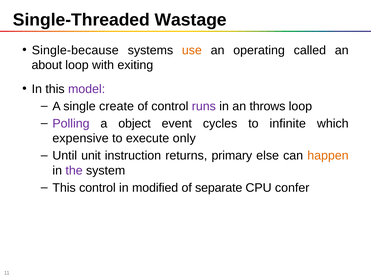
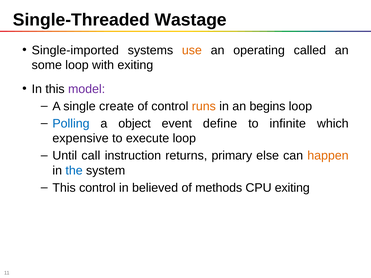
Single-because: Single-because -> Single-imported (75, 50)
about: about -> some (47, 65)
runs colour: purple -> orange (204, 106)
throws: throws -> begins (267, 106)
Polling colour: purple -> blue (71, 124)
cycles: cycles -> define (220, 124)
execute only: only -> loop (184, 138)
unit: unit -> call (91, 156)
the colour: purple -> blue (74, 171)
modified: modified -> believed (155, 188)
separate: separate -> methods (219, 188)
CPU confer: confer -> exiting (292, 188)
